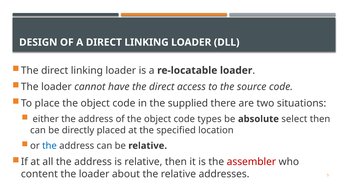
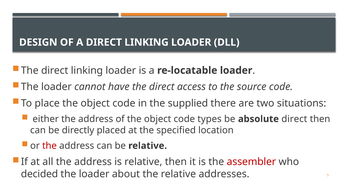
absolute select: select -> direct (294, 119)
the colour: blue -> red (49, 146)
content: content -> decided (39, 174)
